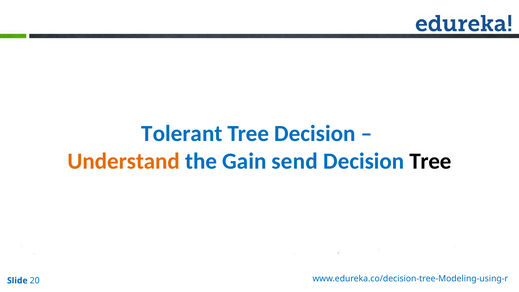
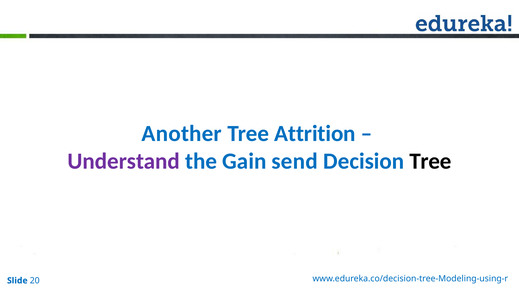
Tolerant: Tolerant -> Another (182, 133)
Tree Decision: Decision -> Attrition (315, 133)
Understand colour: orange -> purple (124, 161)
